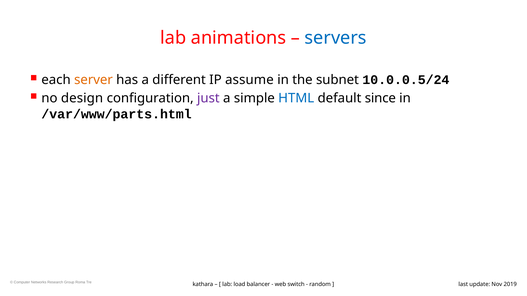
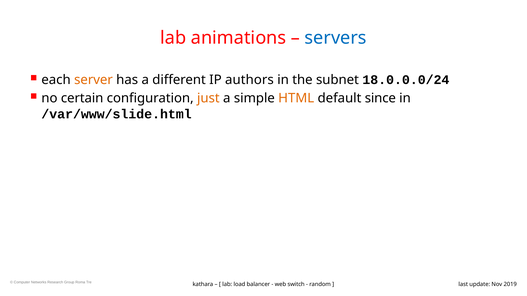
assume: assume -> authors (249, 80)
10.0.0.5/24: 10.0.0.5/24 -> 18.0.0.0/24 (406, 80)
design: design -> certain (82, 98)
just colour: purple -> orange (208, 98)
HTML colour: blue -> orange (296, 98)
/var/www/parts.html: /var/www/parts.html -> /var/www/slide.html (117, 114)
